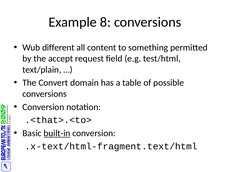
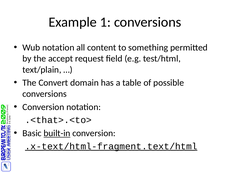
8: 8 -> 1 (105, 22)
Wub different: different -> notation (58, 48)
.x-text/html-fragment.text/html underline: none -> present (111, 147)
